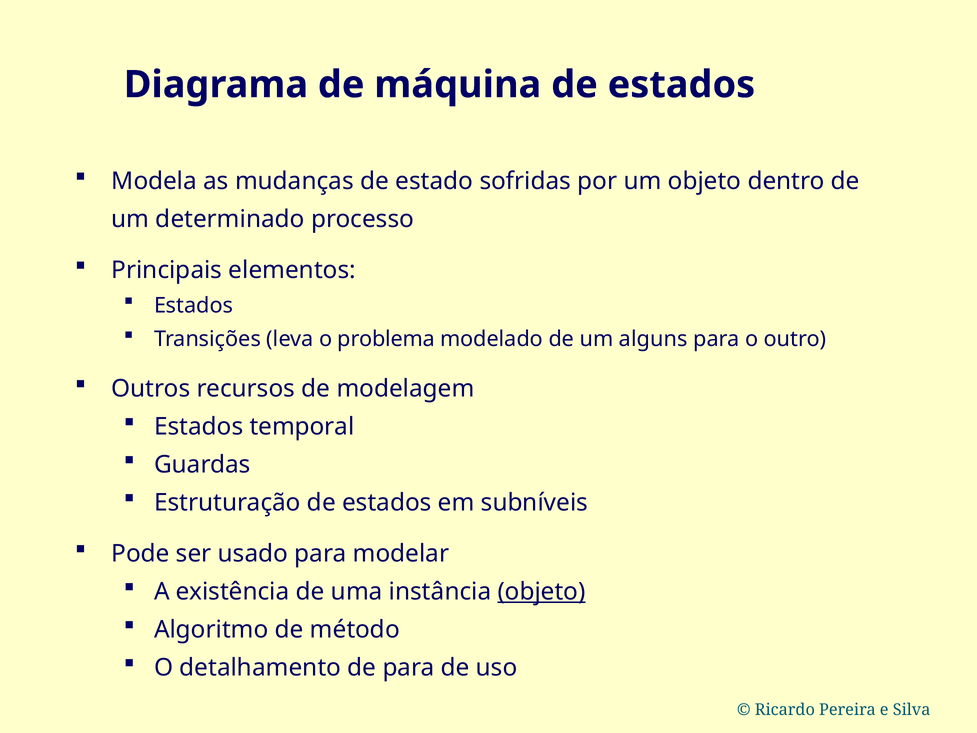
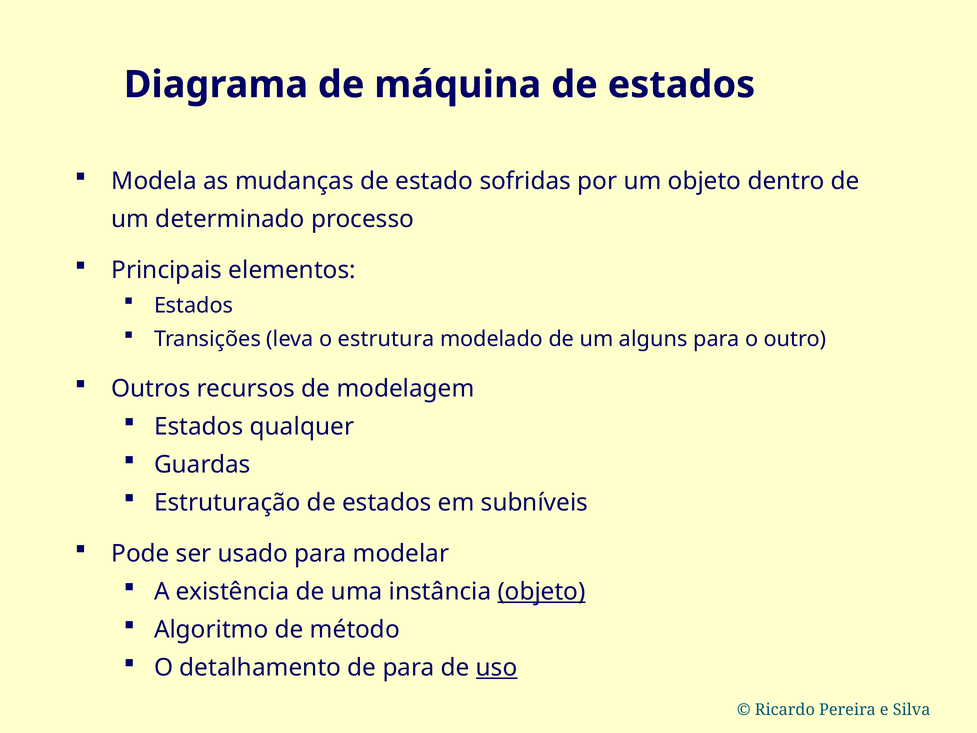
problema: problema -> estrutura (386, 339)
temporal: temporal -> qualquer (302, 427)
uso underline: none -> present (497, 668)
